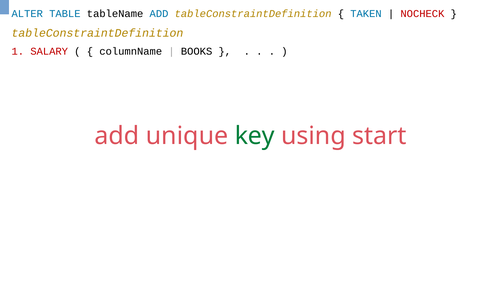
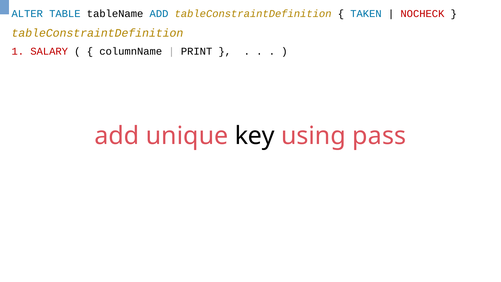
BOOKS: BOOKS -> PRINT (197, 51)
key colour: green -> black (255, 136)
start: start -> pass (379, 136)
